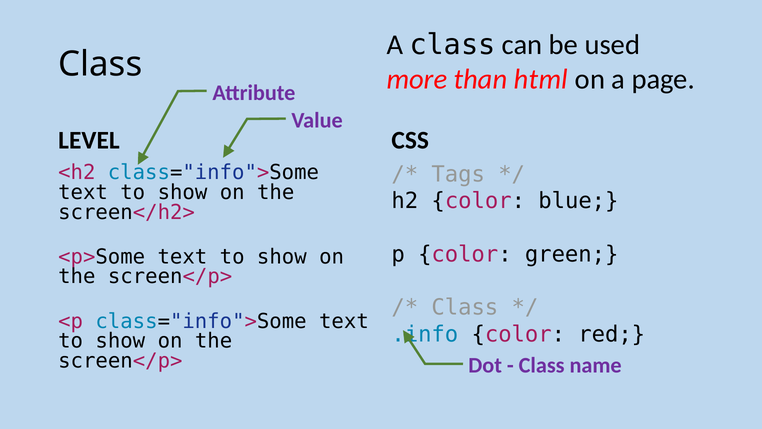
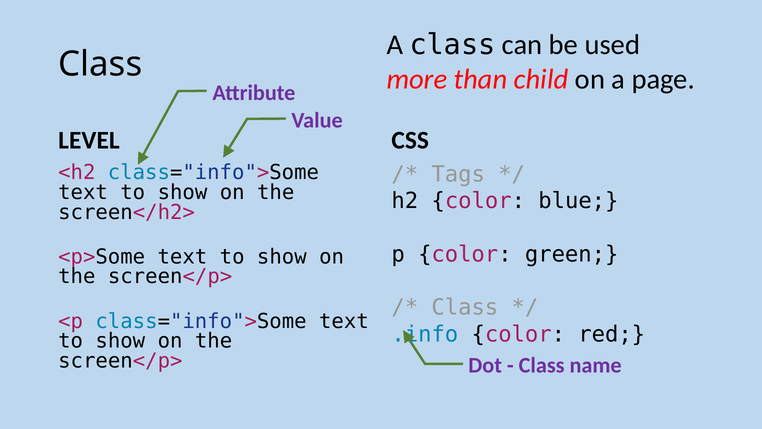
html: html -> child (541, 79)
